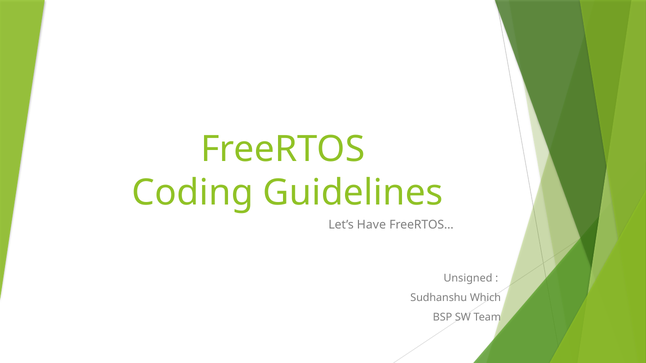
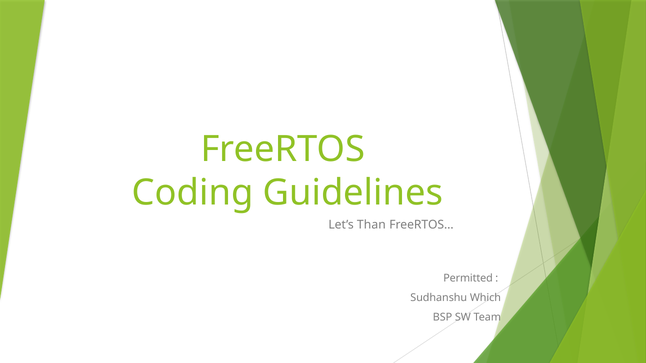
Have: Have -> Than (371, 225)
Unsigned: Unsigned -> Permitted (468, 278)
